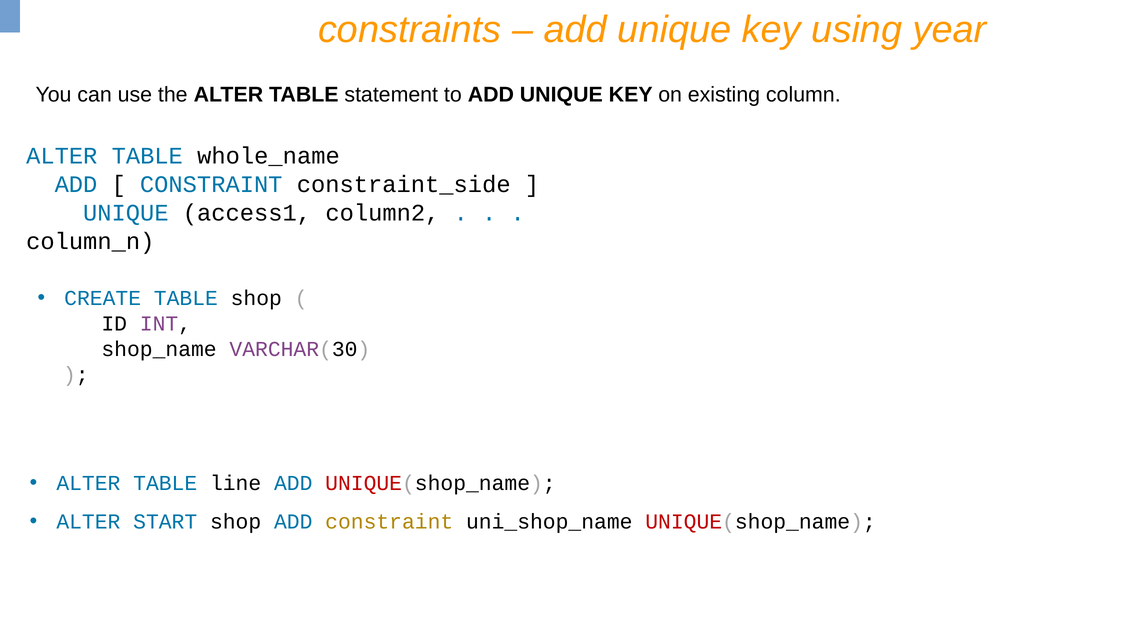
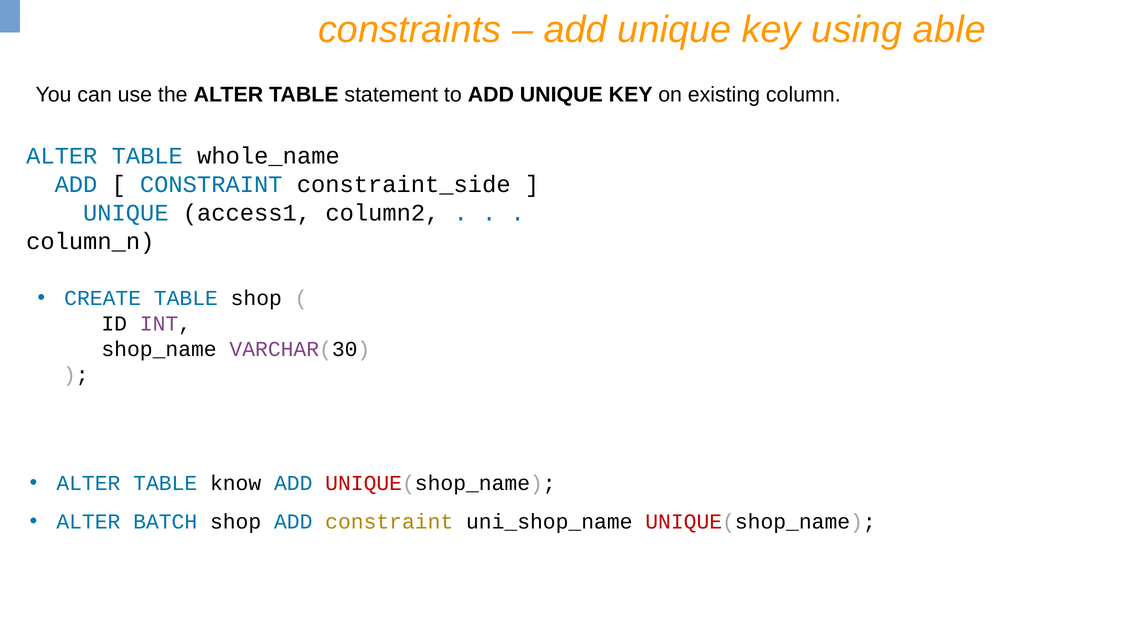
year: year -> able (949, 30)
line: line -> know (236, 484)
START: START -> BATCH (165, 522)
